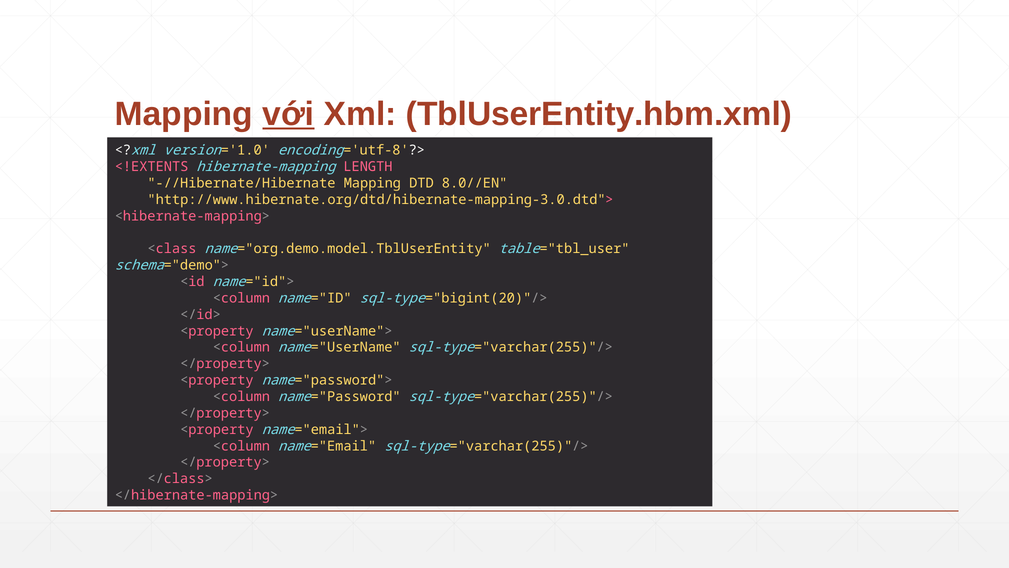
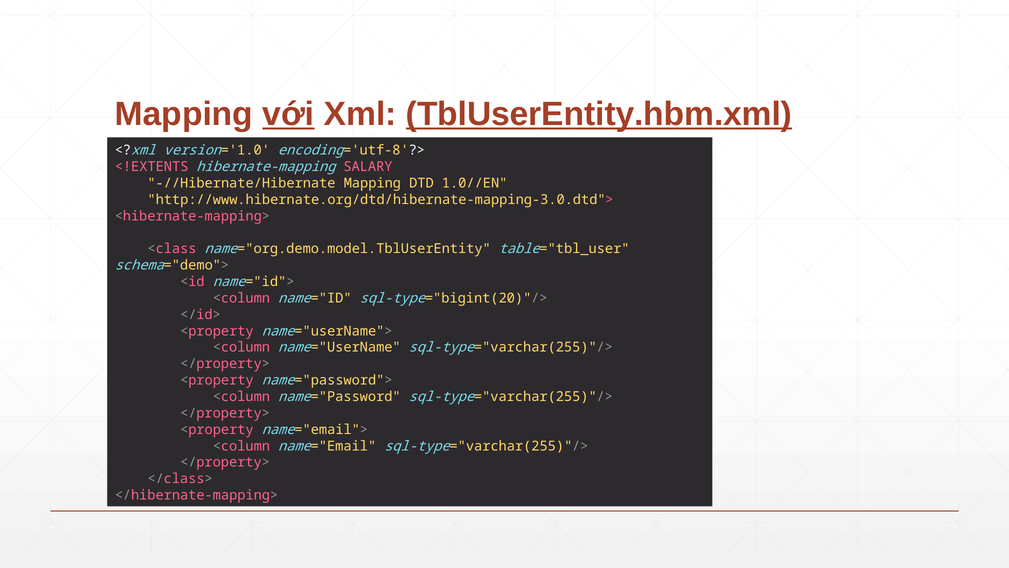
TblUserEntity.hbm.xml underline: none -> present (599, 114)
LENGTH: LENGTH -> SALARY (368, 167)
8.0//EN: 8.0//EN -> 1.0//EN (475, 183)
